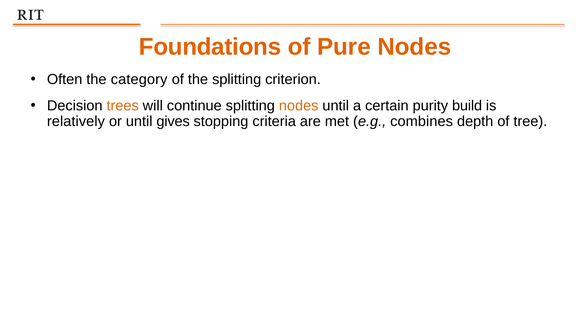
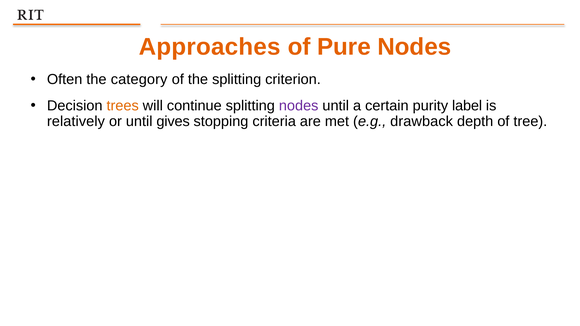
Foundations: Foundations -> Approaches (210, 47)
nodes colour: orange -> purple (299, 106)
build: build -> label (467, 106)
combines: combines -> drawback (422, 121)
